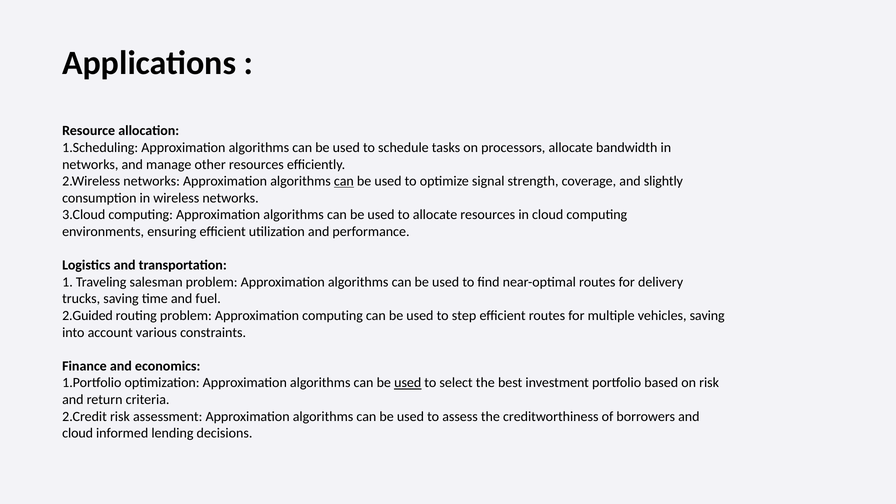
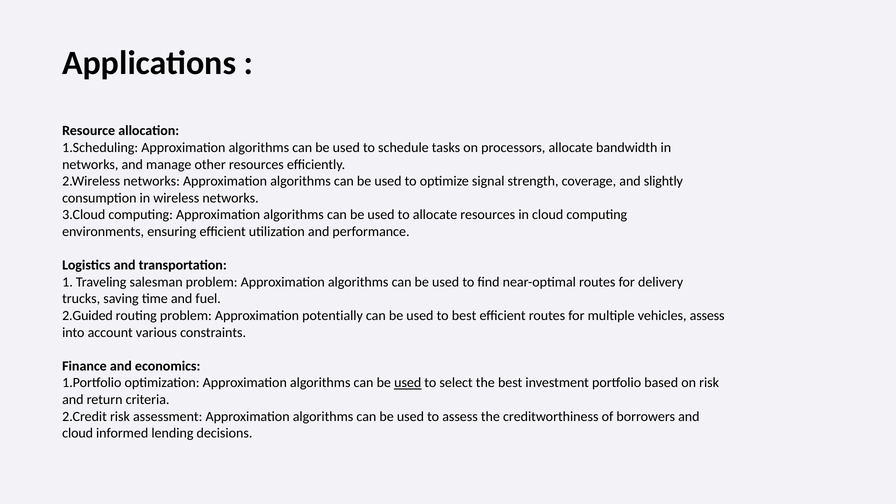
can underline: present -> none (344, 181)
Approximation computing: computing -> potentially (333, 316)
to step: step -> best (464, 316)
vehicles saving: saving -> assess (707, 316)
